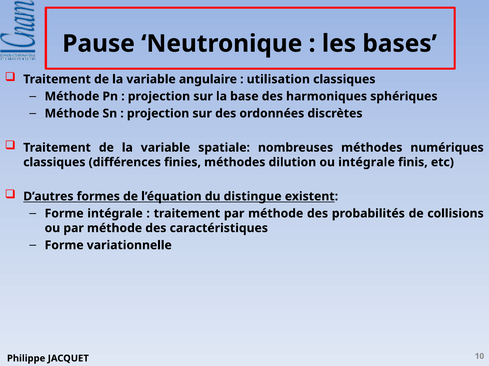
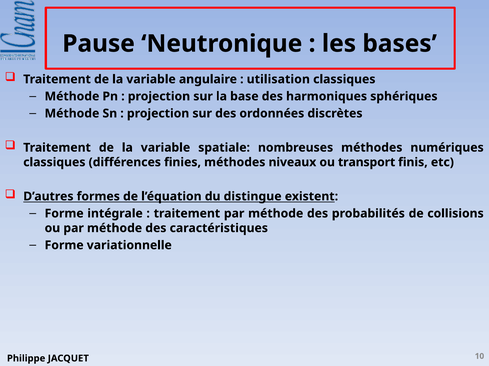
dilution: dilution -> niveaux (292, 163)
ou intégrale: intégrale -> transport (367, 163)
